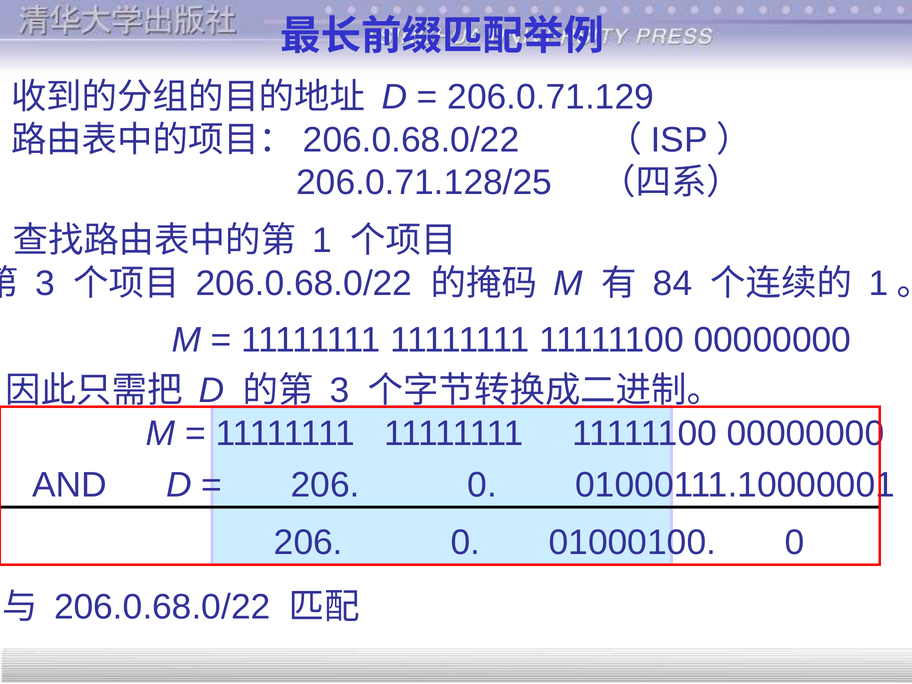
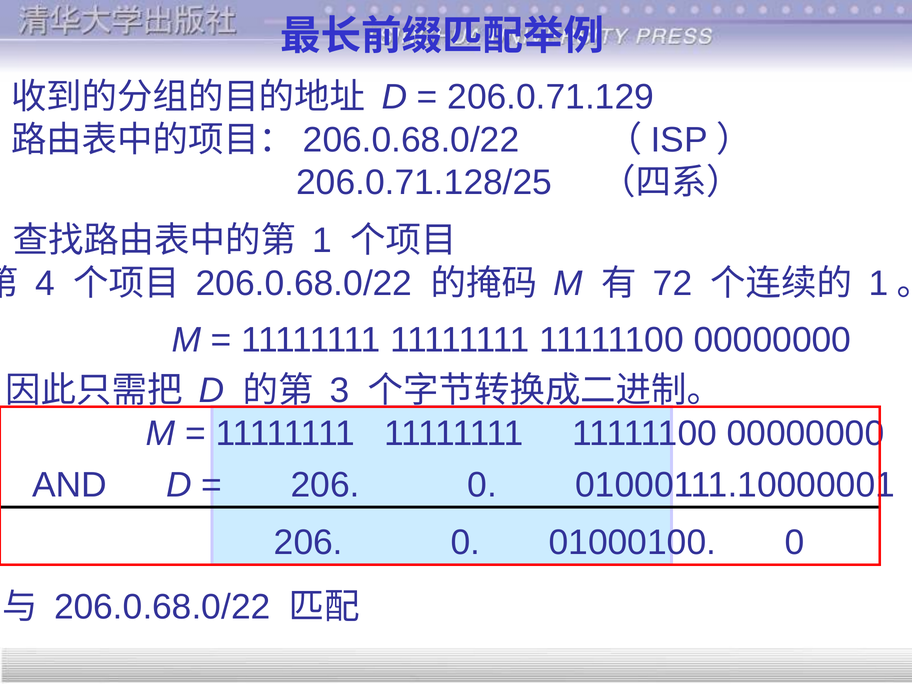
3: 3 -> 4 (45, 284)
84: 84 -> 72 (673, 284)
